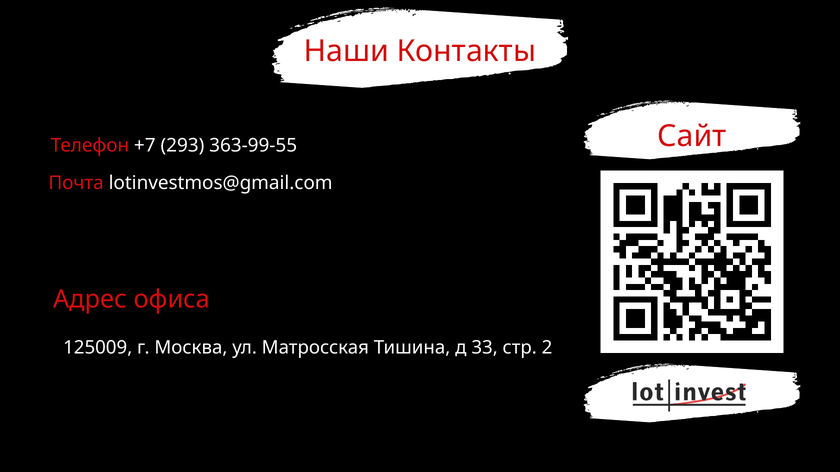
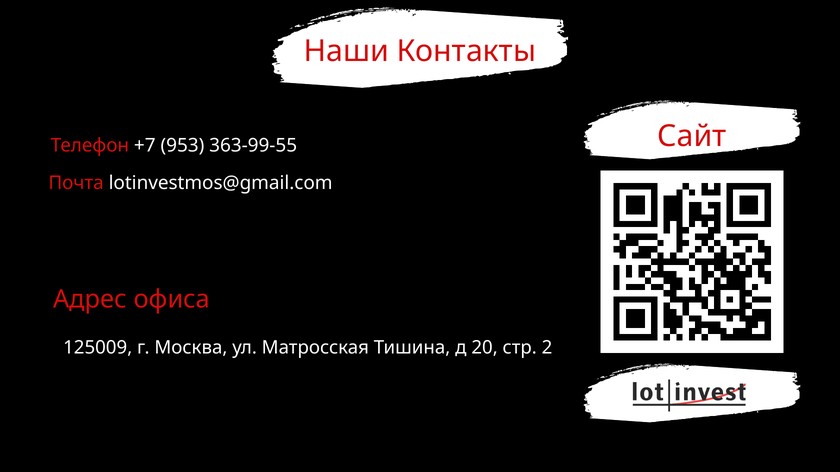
293: 293 -> 953 (182, 146)
33: 33 -> 20 (485, 348)
